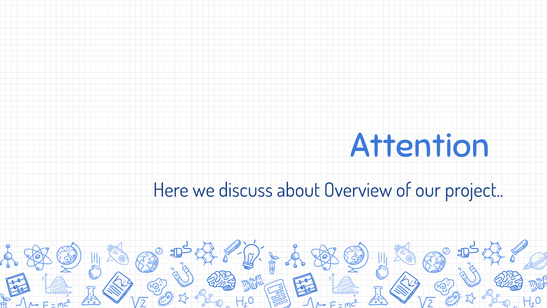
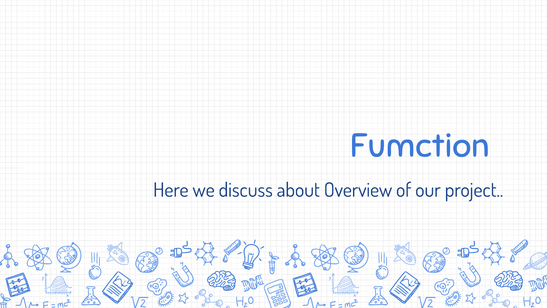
Attention: Attention -> Fumction (420, 146)
